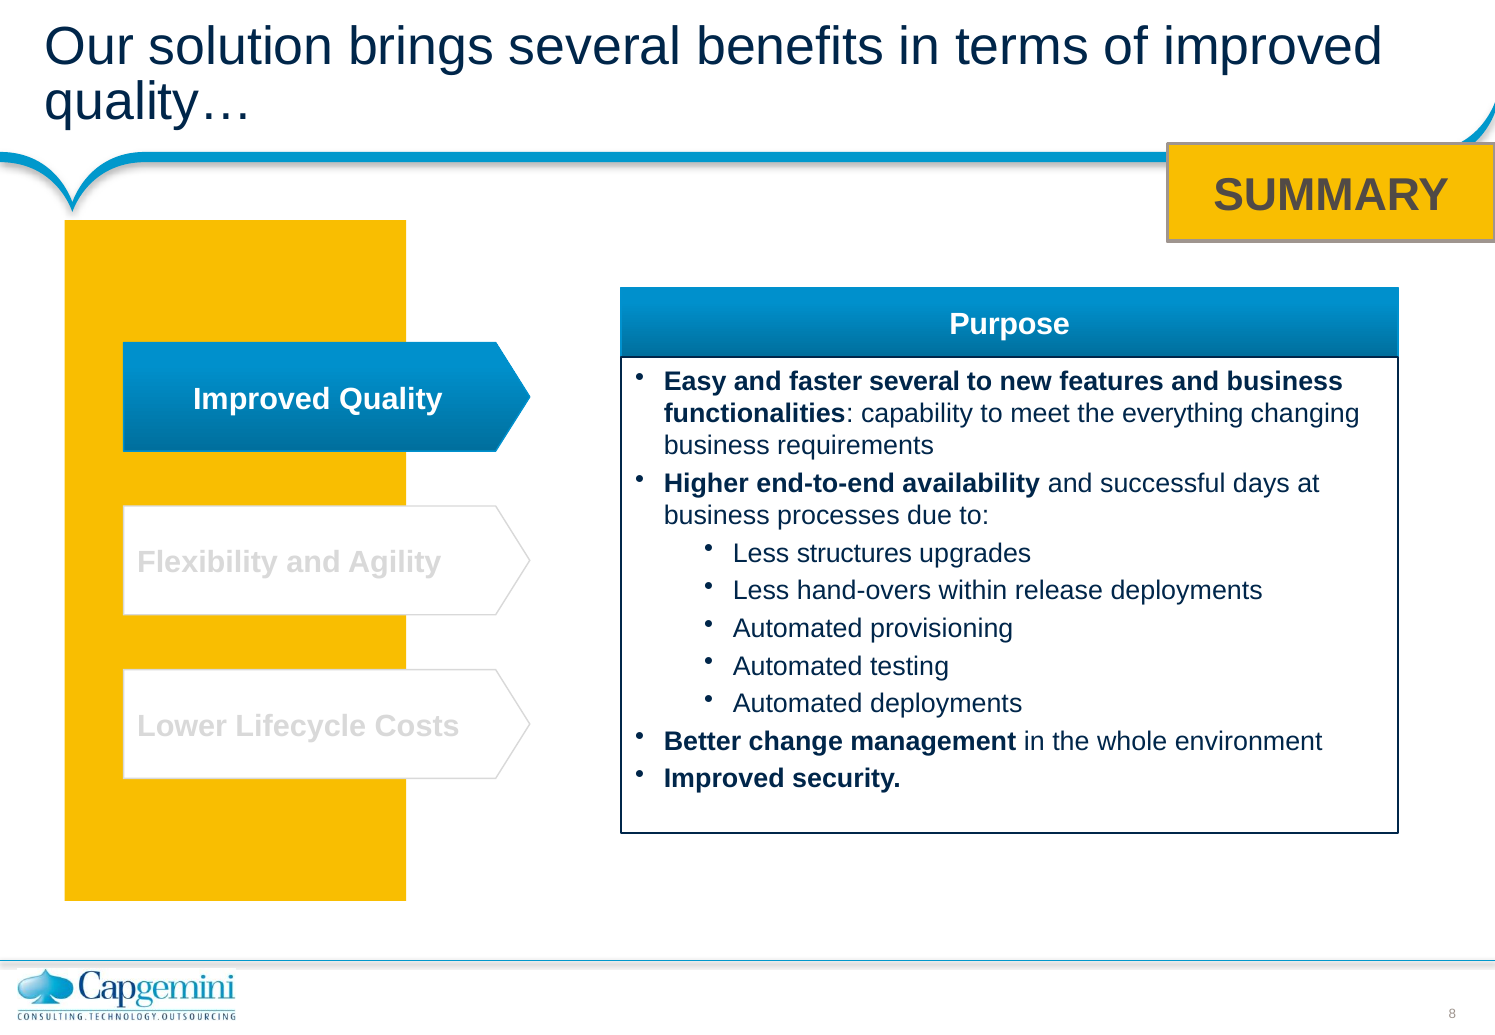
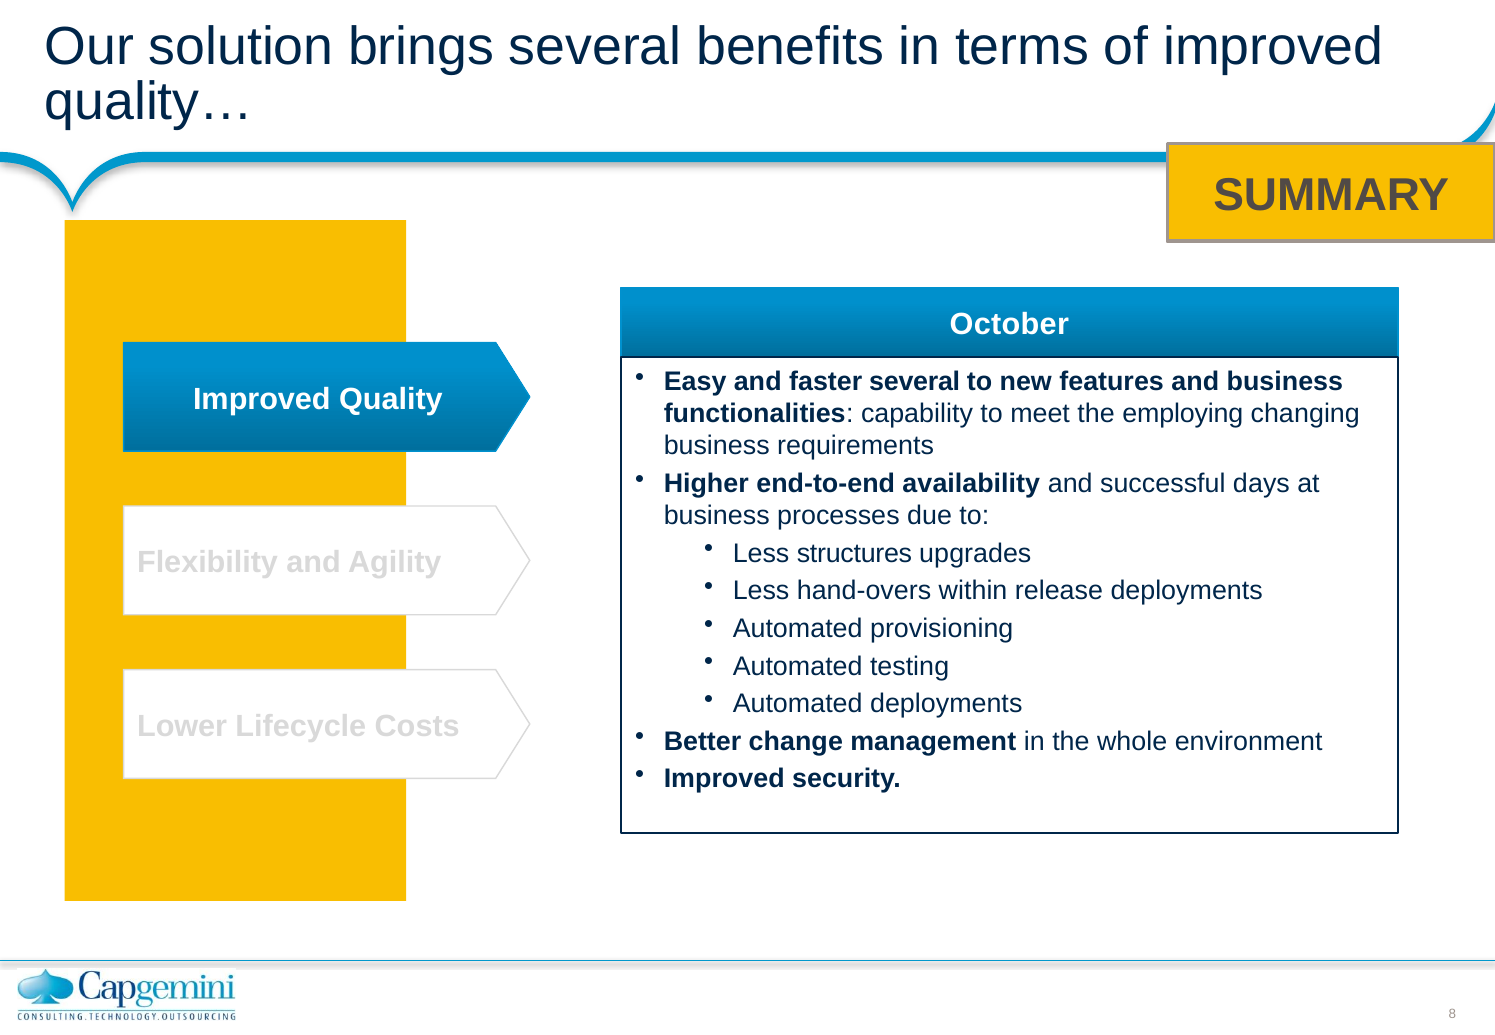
Purpose: Purpose -> October (1009, 324)
everything: everything -> employing (1183, 414)
